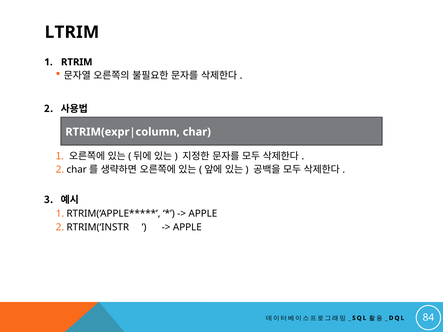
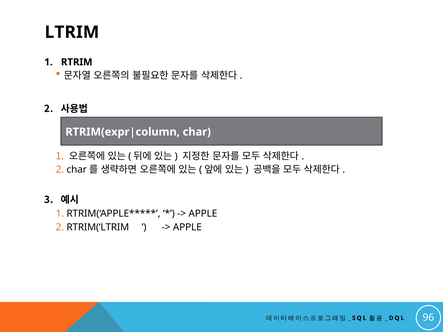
RTRIM(‘INSTR: RTRIM(‘INSTR -> RTRIM(‘LTRIM (98, 227)
84: 84 -> 96 (428, 318)
